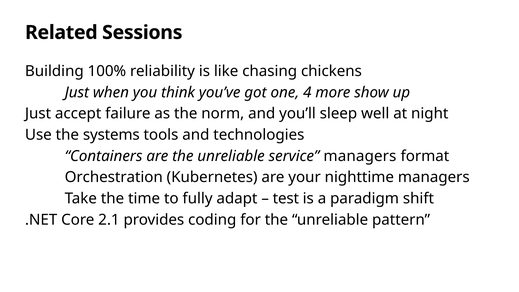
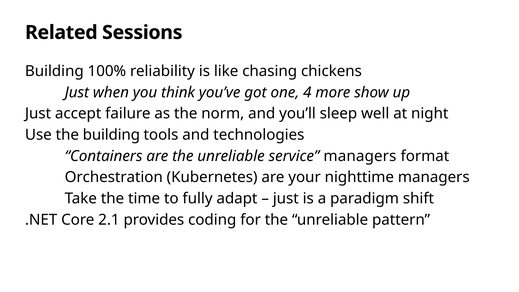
the systems: systems -> building (111, 135)
test: test -> just (286, 198)
